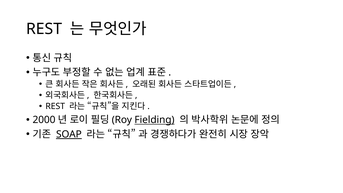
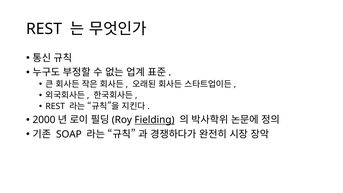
SOAP underline: present -> none (69, 134)
